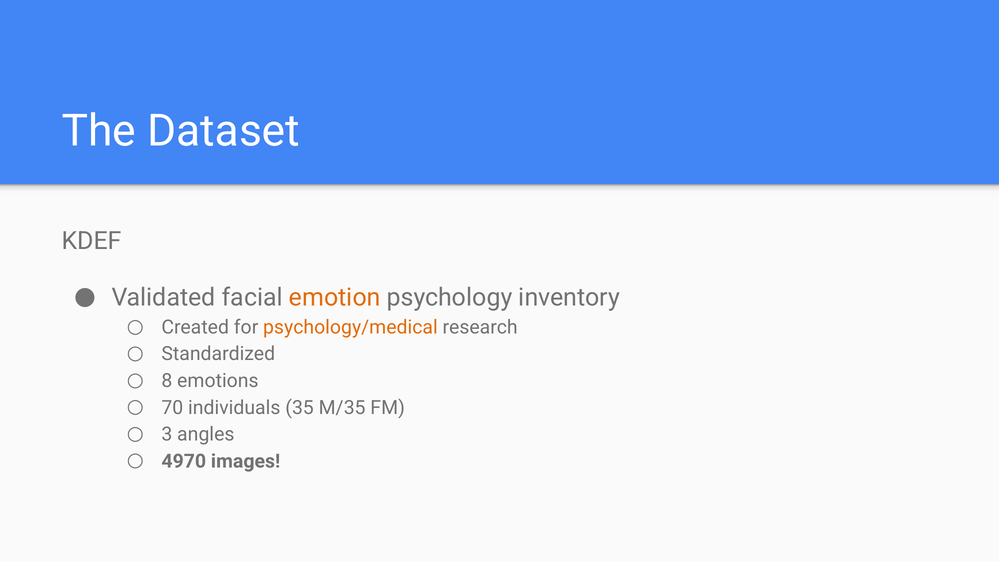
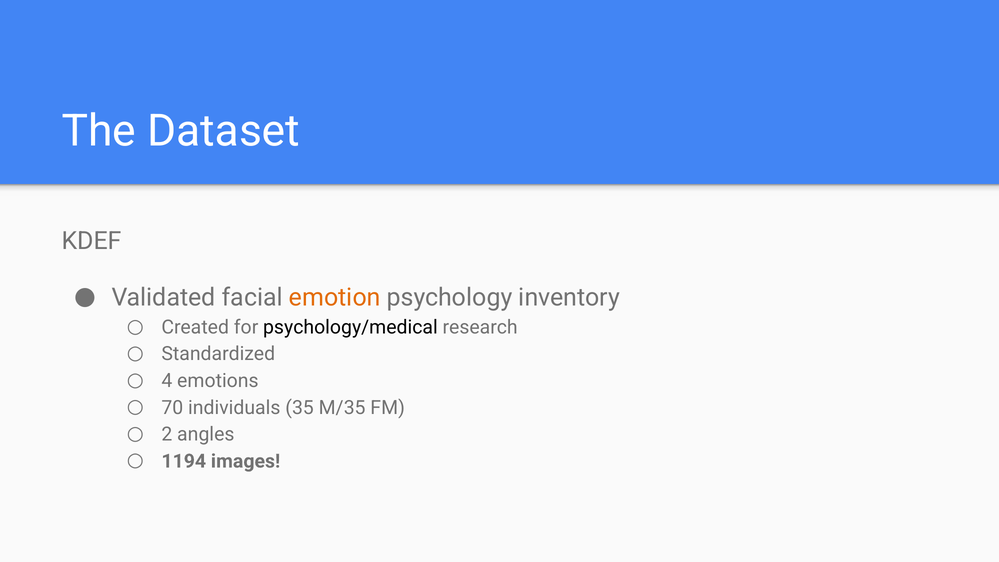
psychology/medical colour: orange -> black (350, 327)
8: 8 -> 4 (167, 381)
3: 3 -> 2 (167, 434)
4970: 4970 -> 1194 (184, 461)
